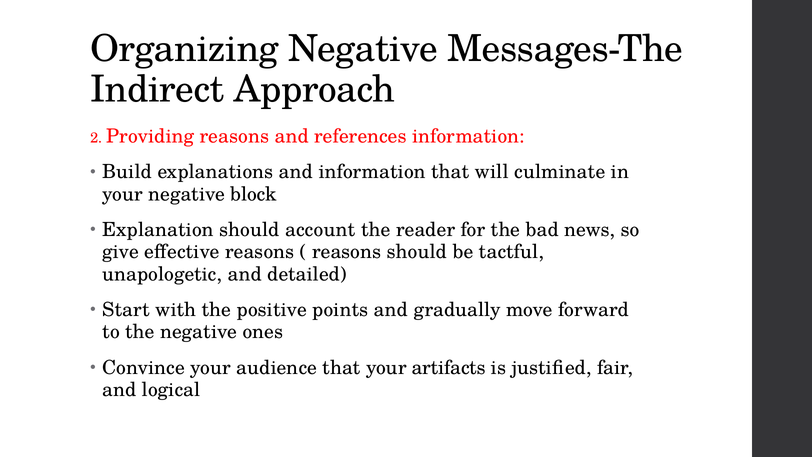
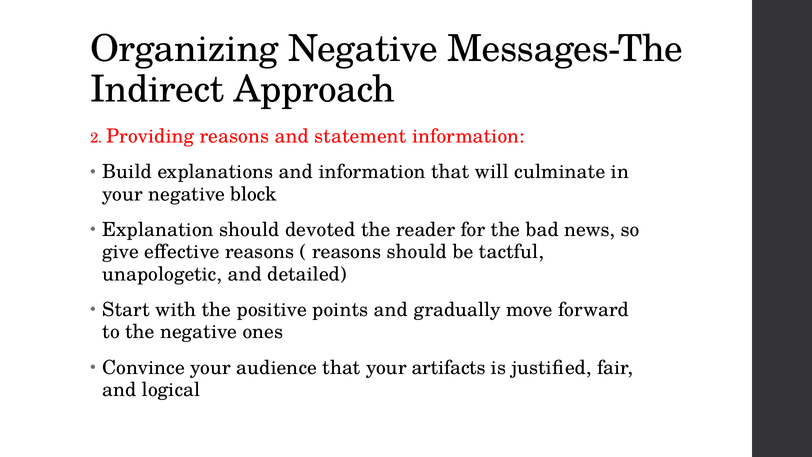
references: references -> statement (360, 136)
account: account -> devoted (320, 230)
